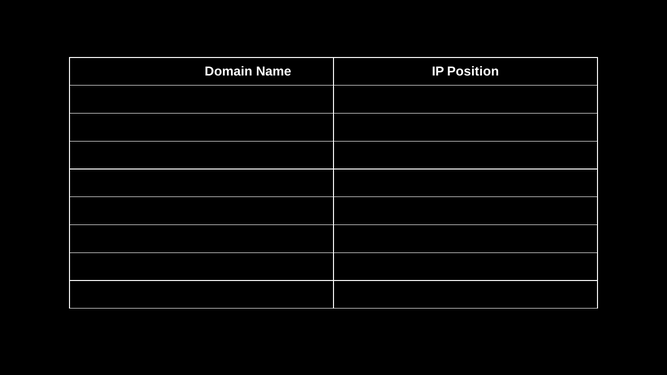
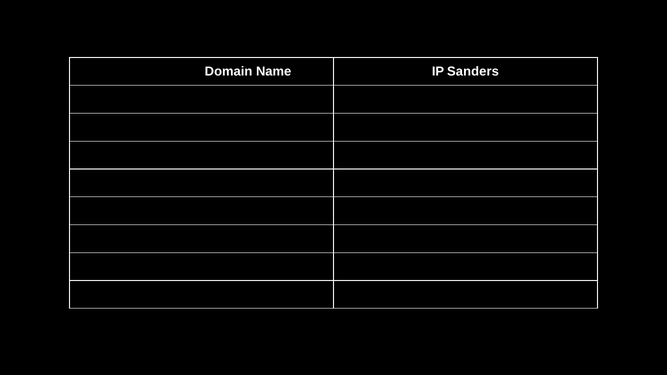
Position: Position -> Sanders (473, 72)
